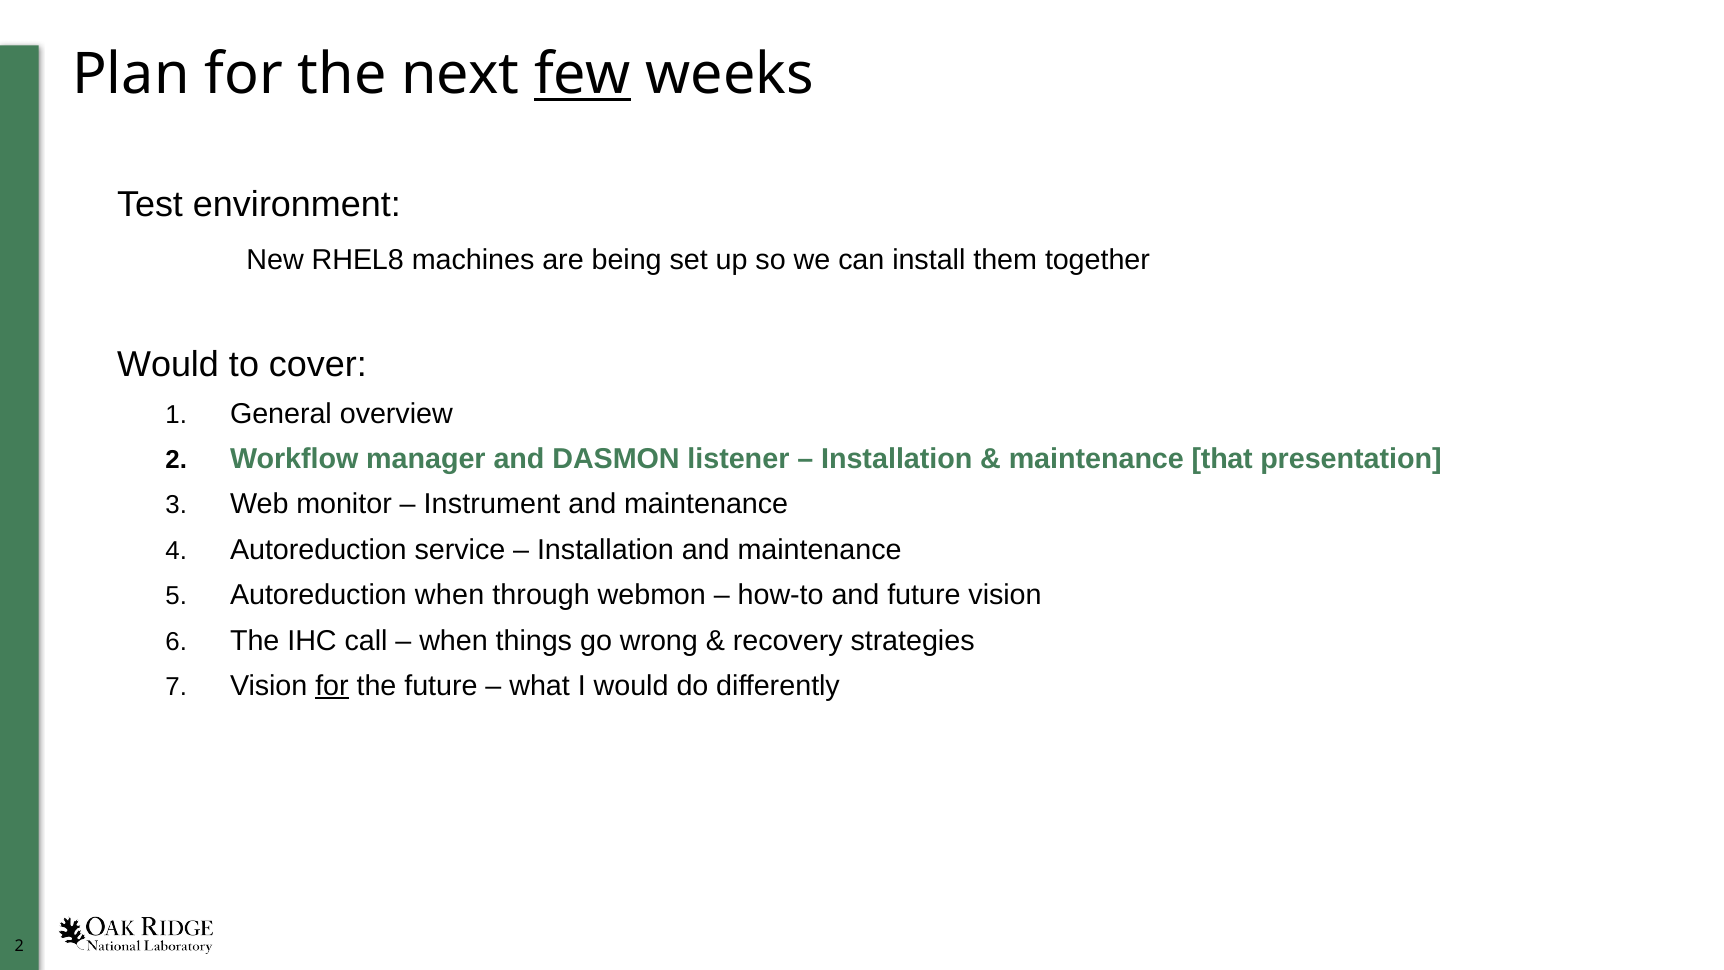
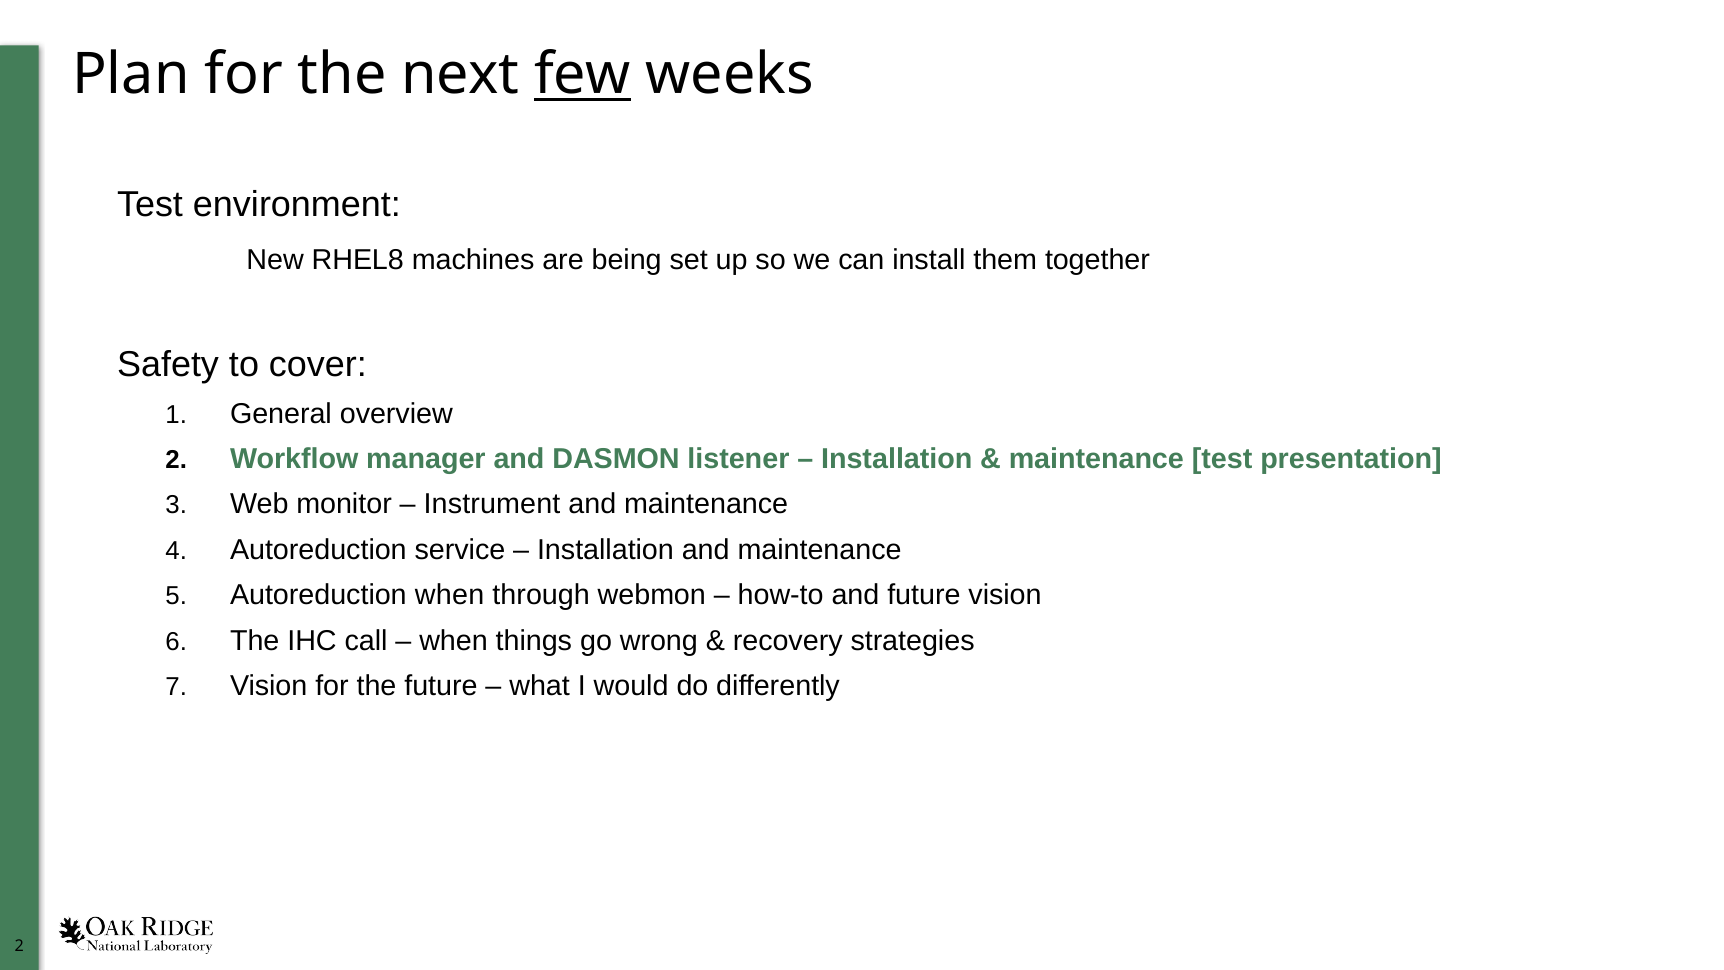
Would: Would -> Safety (168, 364)
maintenance that: that -> test (1222, 459)
for underline: present -> none (332, 686)
